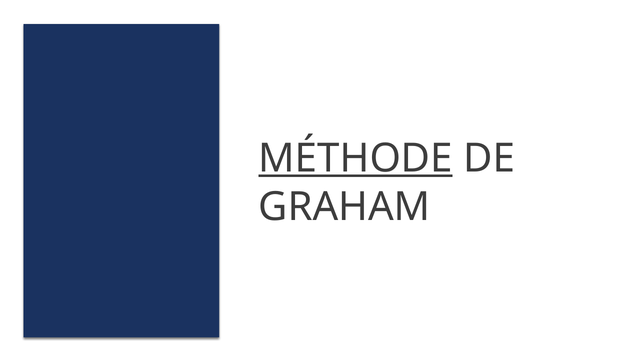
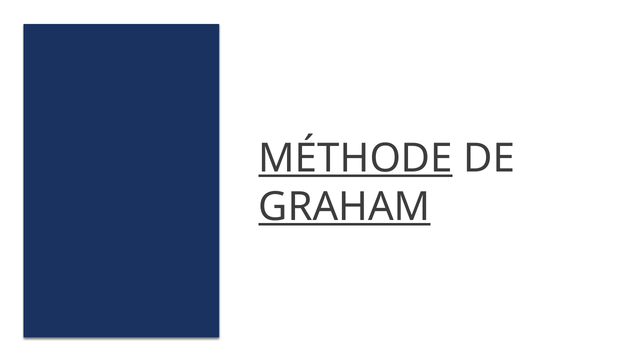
GRAHAM underline: none -> present (344, 207)
